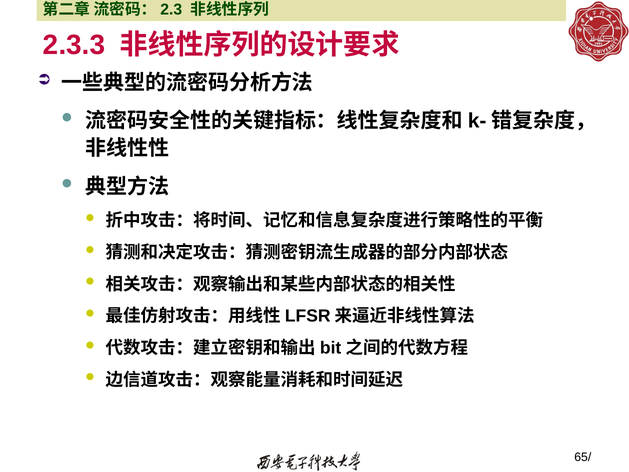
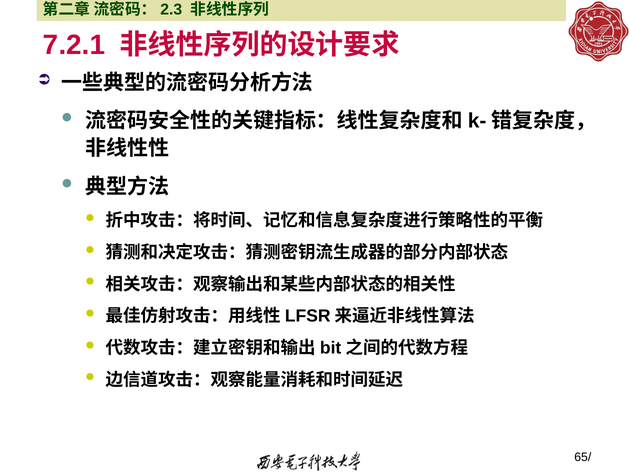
2.3.3: 2.3.3 -> 7.2.1 (74, 45)
